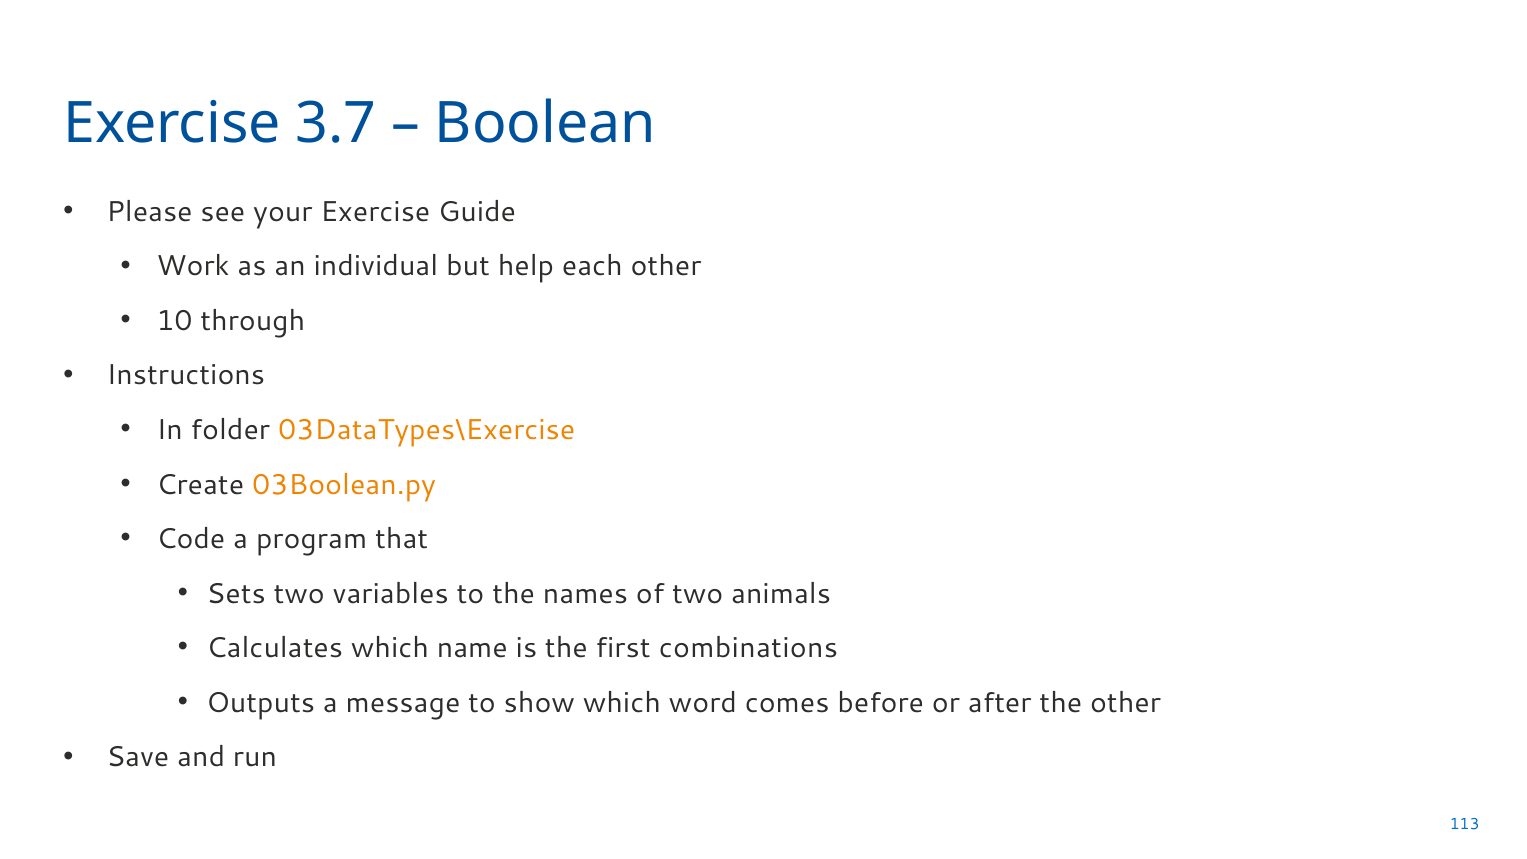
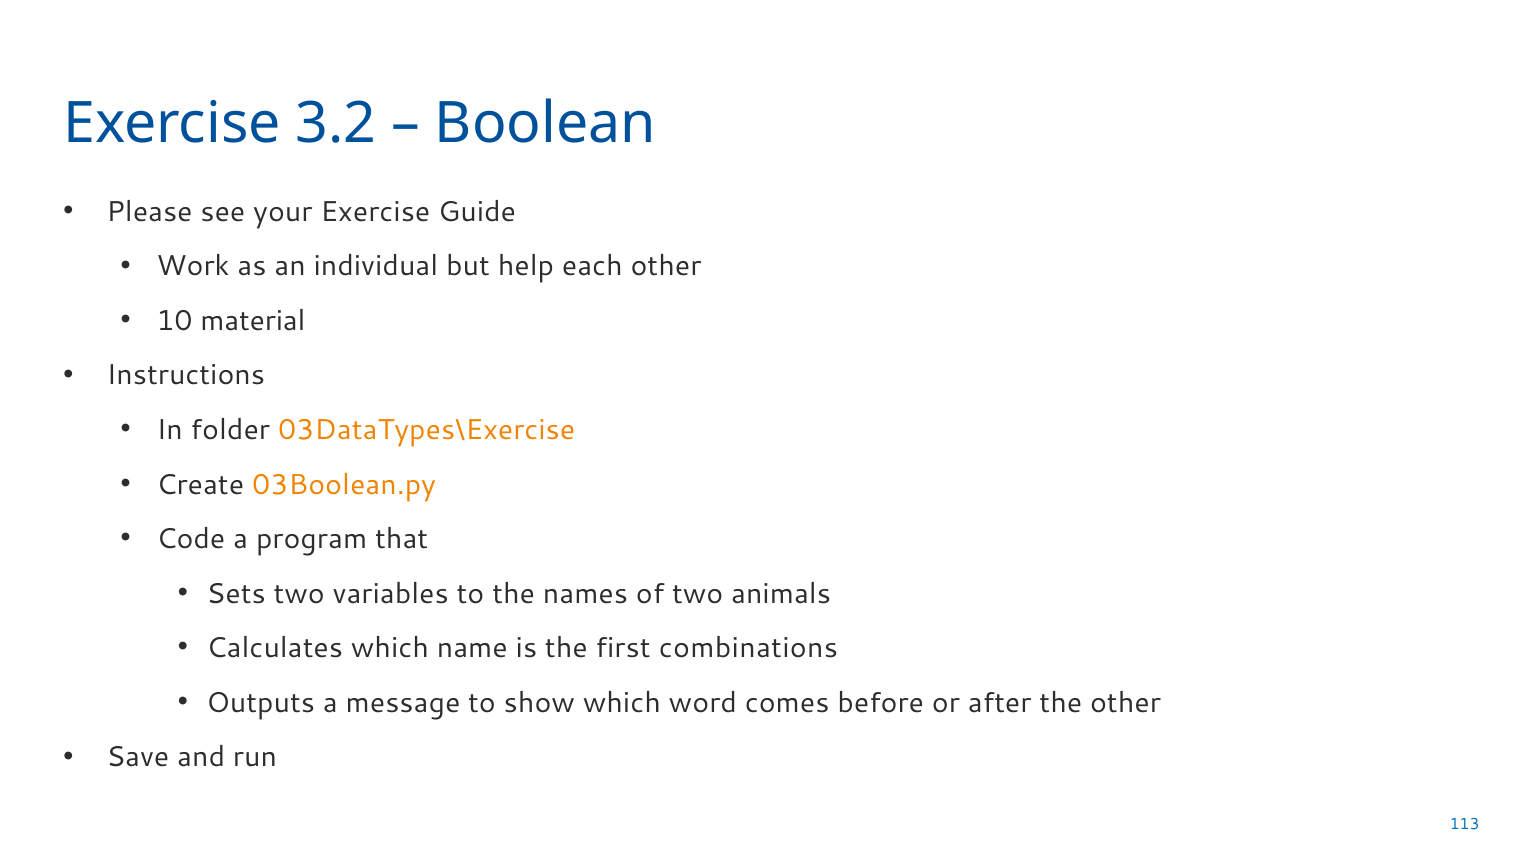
3.7: 3.7 -> 3.2 (336, 124)
through: through -> material (253, 321)
